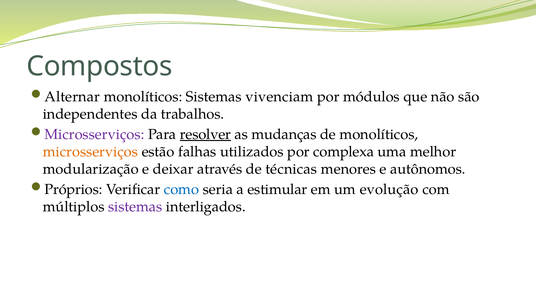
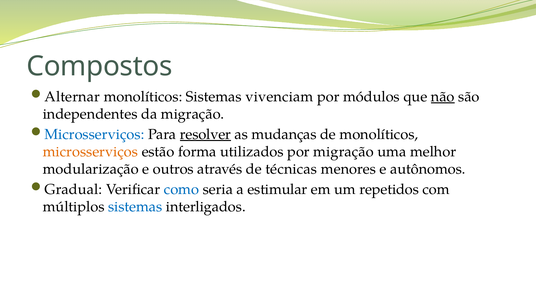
não underline: none -> present (443, 97)
da trabalhos: trabalhos -> migração (193, 114)
Microsserviços colour: purple -> blue (94, 135)
falhas: falhas -> forma (197, 152)
por complexa: complexa -> migração (344, 152)
deixar: deixar -> outros (173, 169)
Próprios: Próprios -> Gradual (73, 190)
evolução: evolução -> repetidos (389, 190)
sistemas colour: purple -> blue (135, 207)
